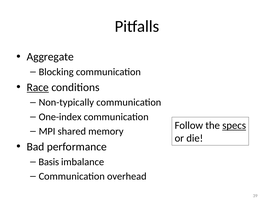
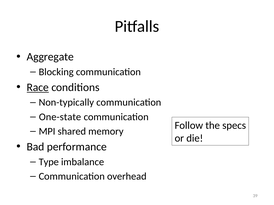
One-index: One-index -> One-state (60, 117)
specs underline: present -> none (234, 126)
Basis: Basis -> Type (49, 162)
